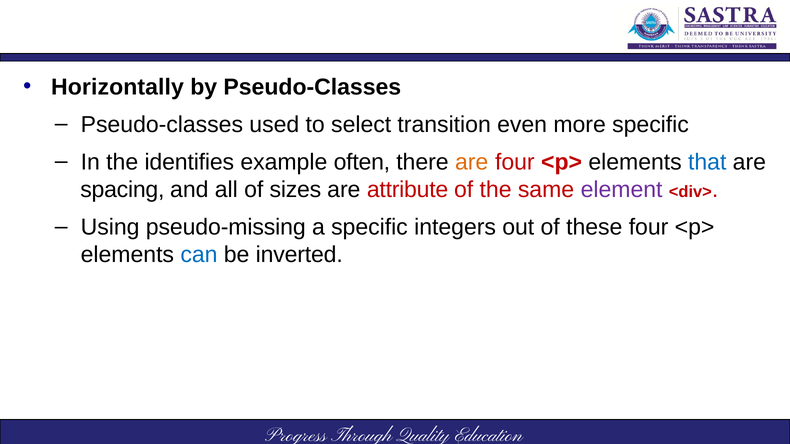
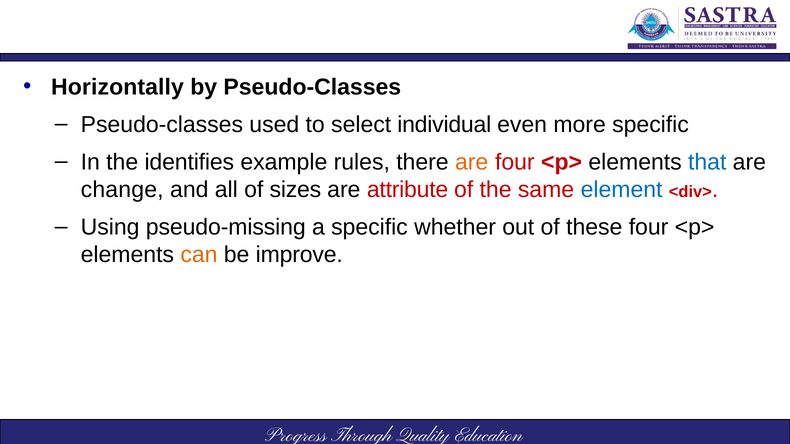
transition: transition -> individual (444, 125)
often: often -> rules (362, 162)
spacing: spacing -> change (122, 190)
element colour: purple -> blue (622, 190)
integers: integers -> whether (455, 227)
can colour: blue -> orange (199, 255)
inverted: inverted -> improve (299, 255)
